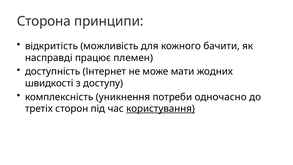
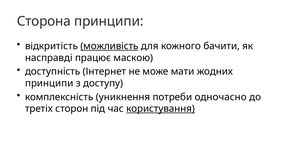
можливість underline: none -> present (109, 46)
племен: племен -> маскою (133, 58)
швидкості: швидкості -> принципи (49, 83)
